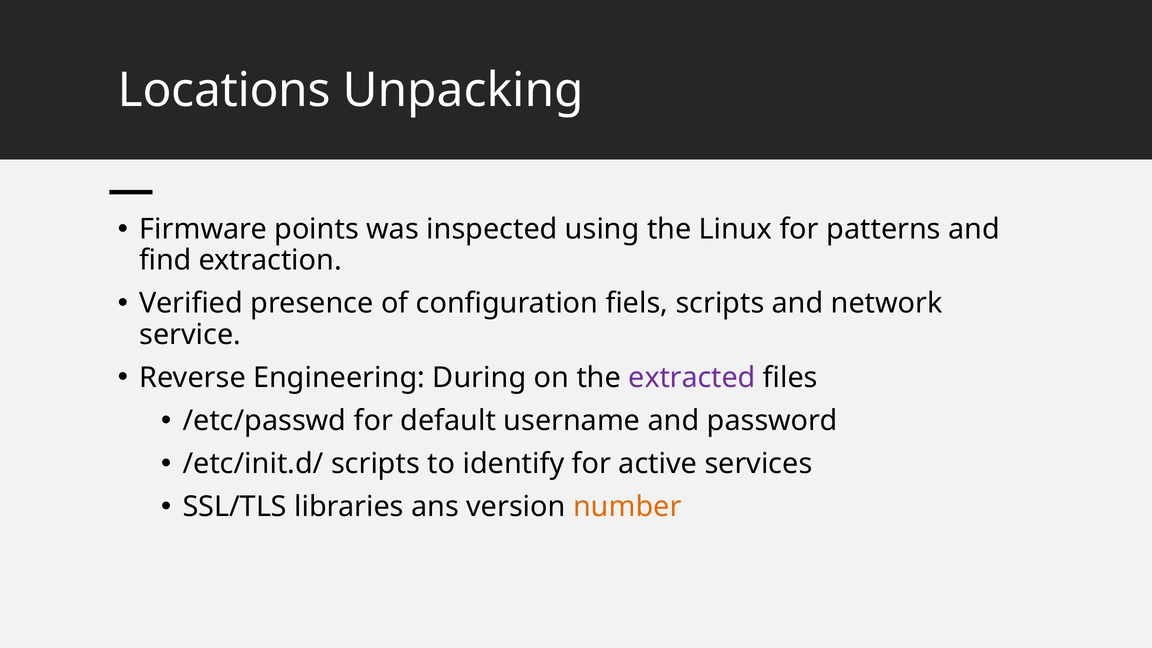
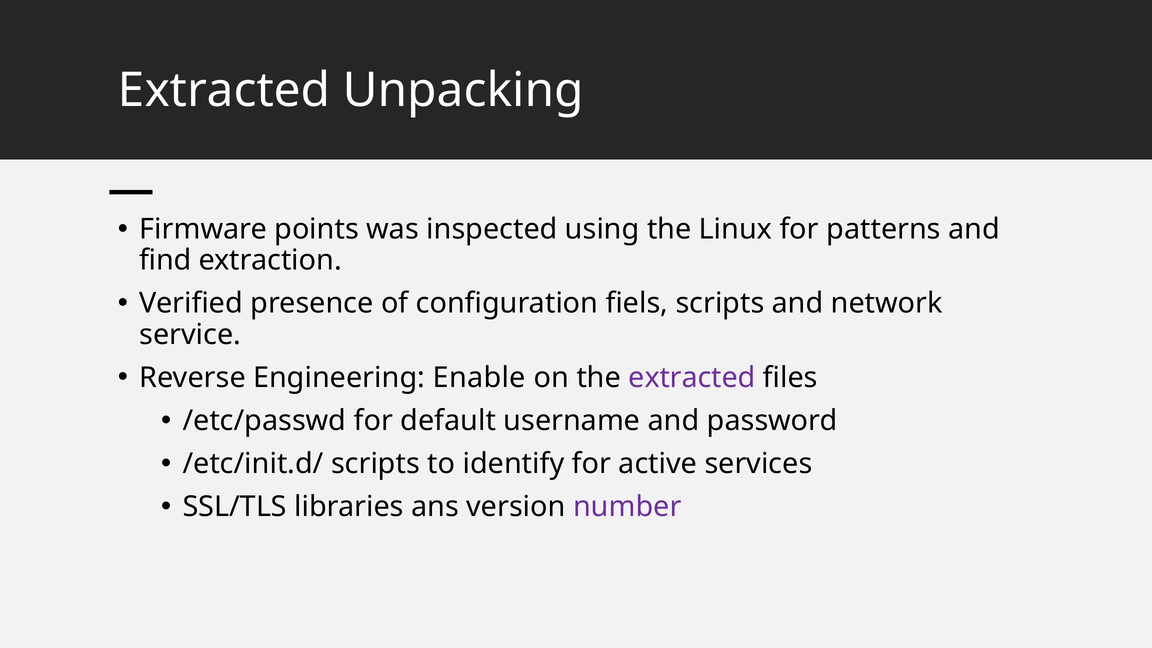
Locations: Locations -> Extracted (224, 90)
During: During -> Enable (479, 378)
number colour: orange -> purple (627, 507)
